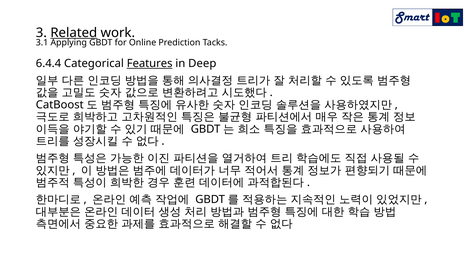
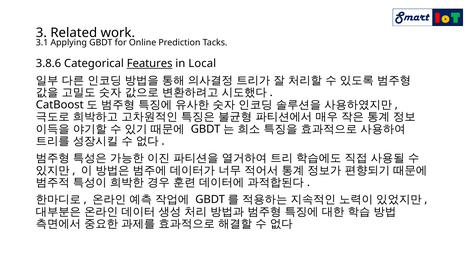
Related underline: present -> none (74, 33)
6.4.4: 6.4.4 -> 3.8.6 (48, 64)
Deep: Deep -> Local (202, 64)
